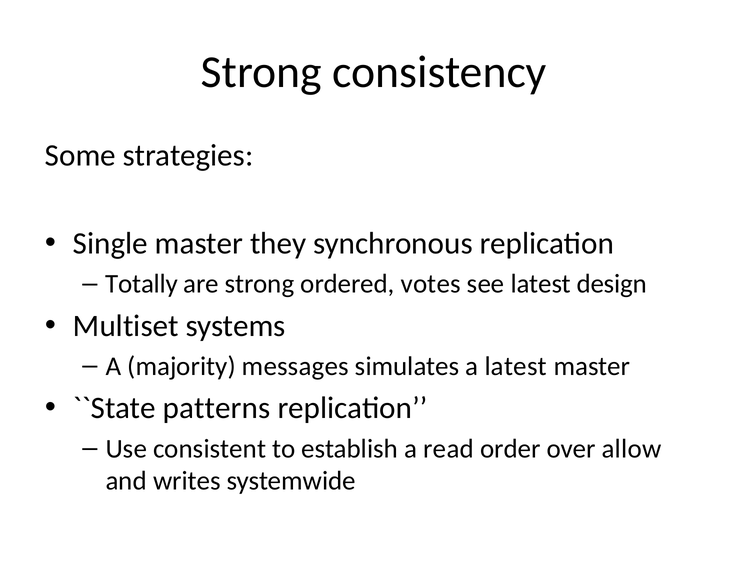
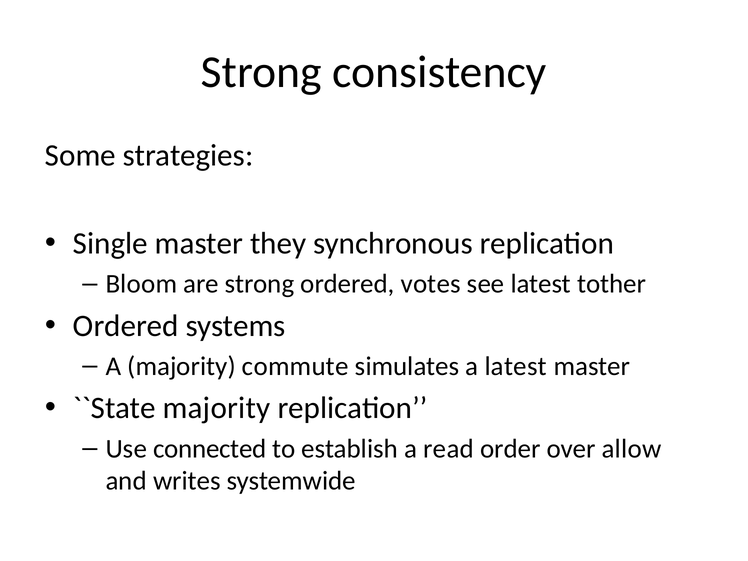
Totally: Totally -> Bloom (141, 284)
design: design -> tother (612, 284)
Multiset: Multiset -> Ordered (126, 326)
messages: messages -> commute (295, 366)
patterns: patterns -> majority (217, 408)
consistent: consistent -> connected (210, 449)
